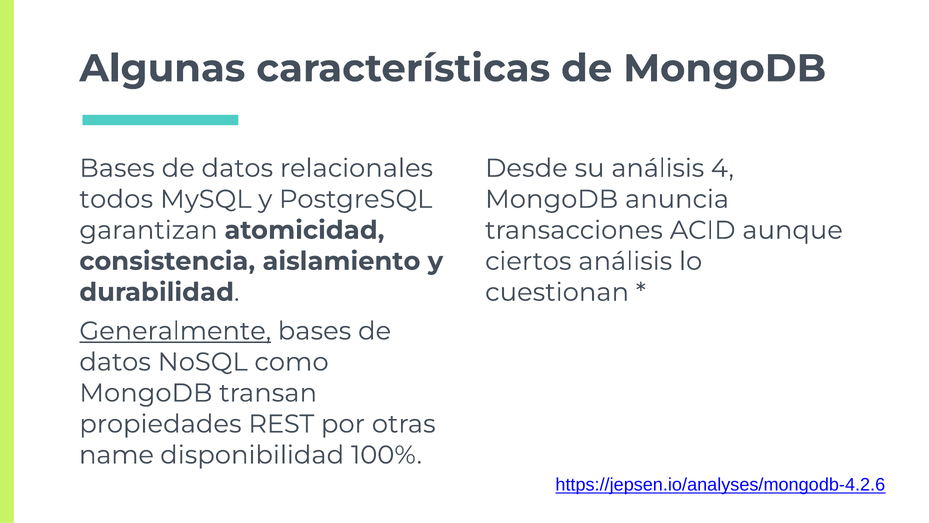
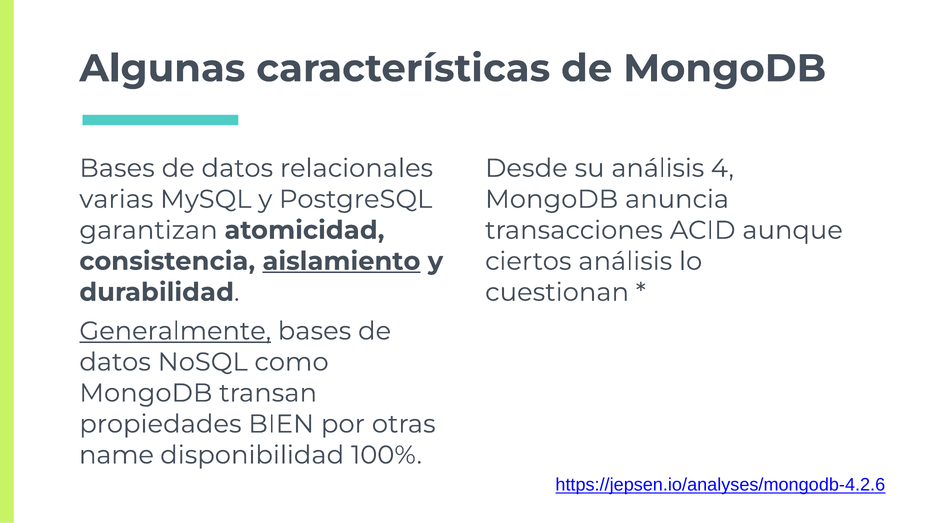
todos: todos -> varias (116, 199)
aislamiento underline: none -> present (341, 261)
REST: REST -> BIEN (281, 424)
